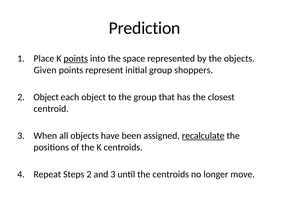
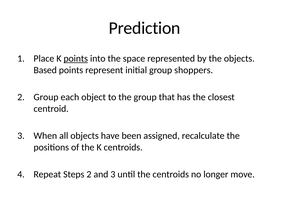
Given: Given -> Based (45, 70)
2 Object: Object -> Group (46, 97)
recalculate underline: present -> none (203, 136)
